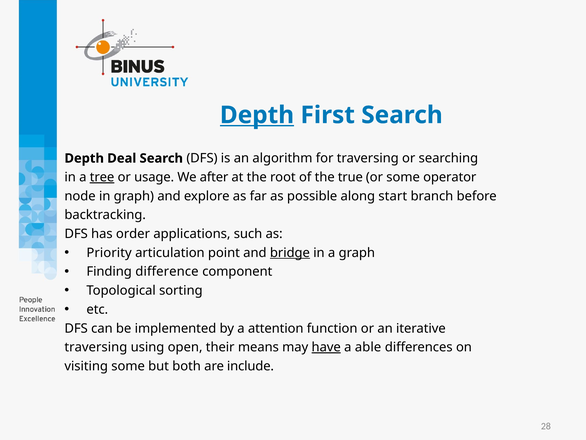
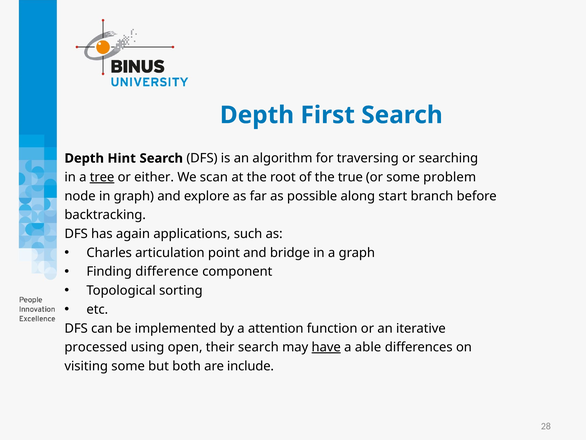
Depth underline: present -> none (257, 115)
Deal: Deal -> Hint (122, 158)
usage: usage -> either (154, 177)
after: after -> scan (214, 177)
operator: operator -> problem (450, 177)
order: order -> again (133, 234)
Priority: Priority -> Charles (109, 253)
bridge underline: present -> none (290, 253)
traversing: traversing -> processed (96, 347)
their means: means -> search (258, 347)
